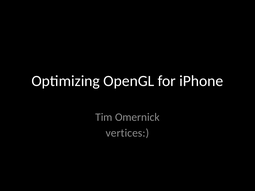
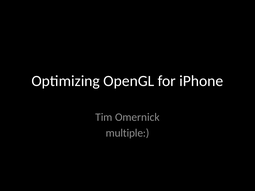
vertices: vertices -> multiple (128, 133)
